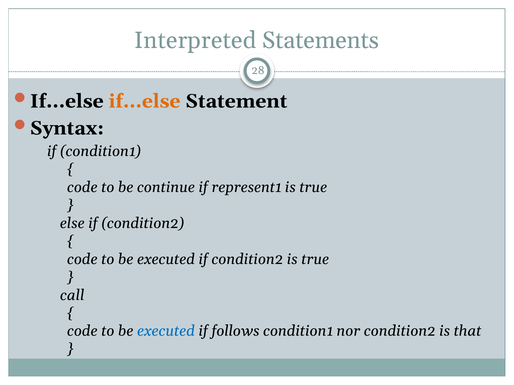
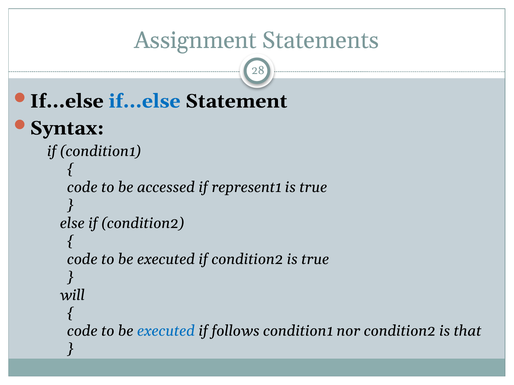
Interpreted: Interpreted -> Assignment (195, 40)
if...else colour: orange -> blue (145, 101)
continue: continue -> accessed (166, 188)
call: call -> will (72, 295)
